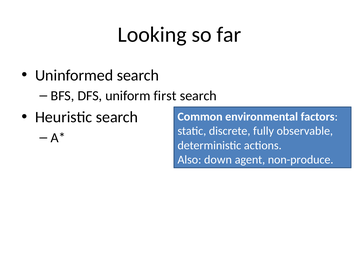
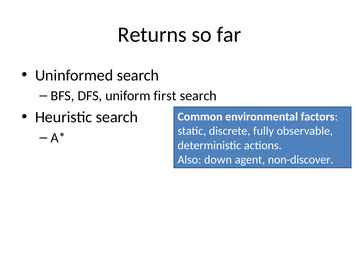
Looking: Looking -> Returns (152, 35)
non-produce: non-produce -> non-discover (301, 160)
